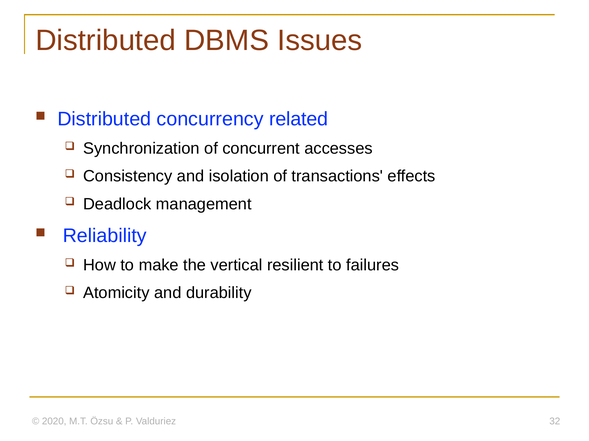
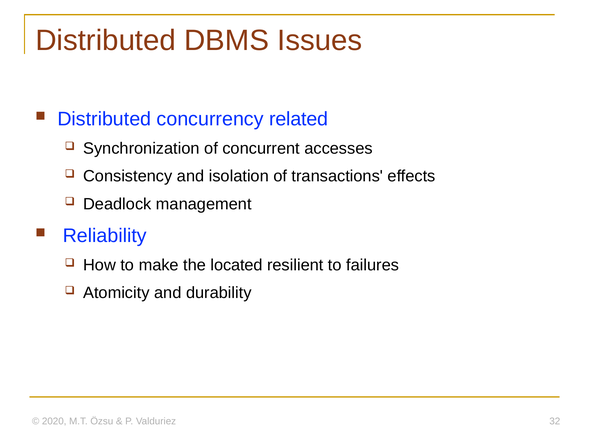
vertical: vertical -> located (237, 266)
